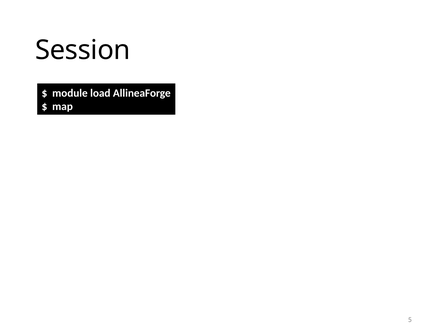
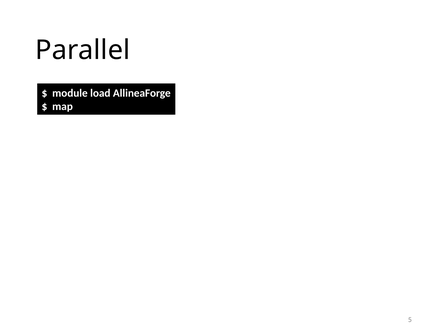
Session: Session -> Parallel (83, 50)
